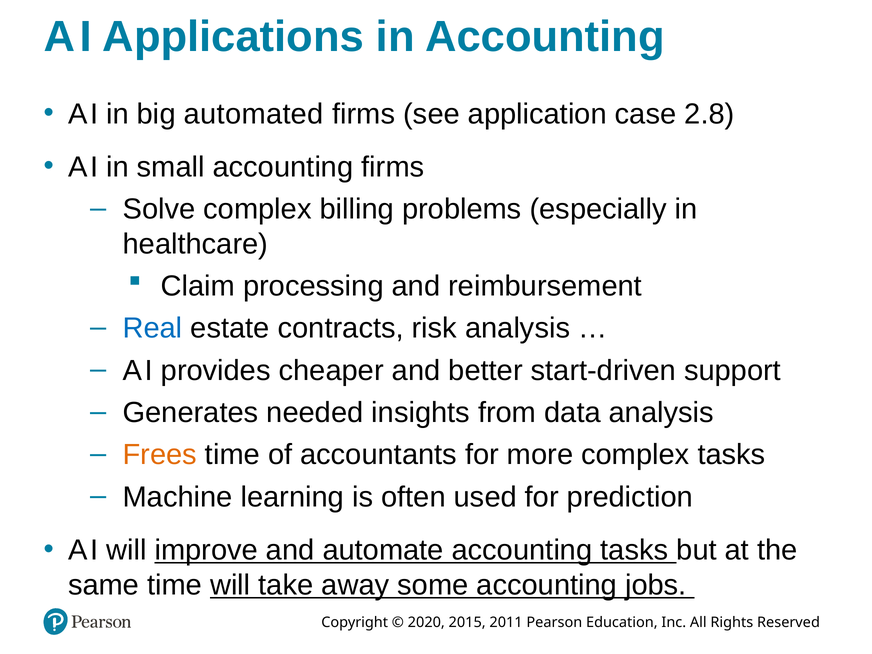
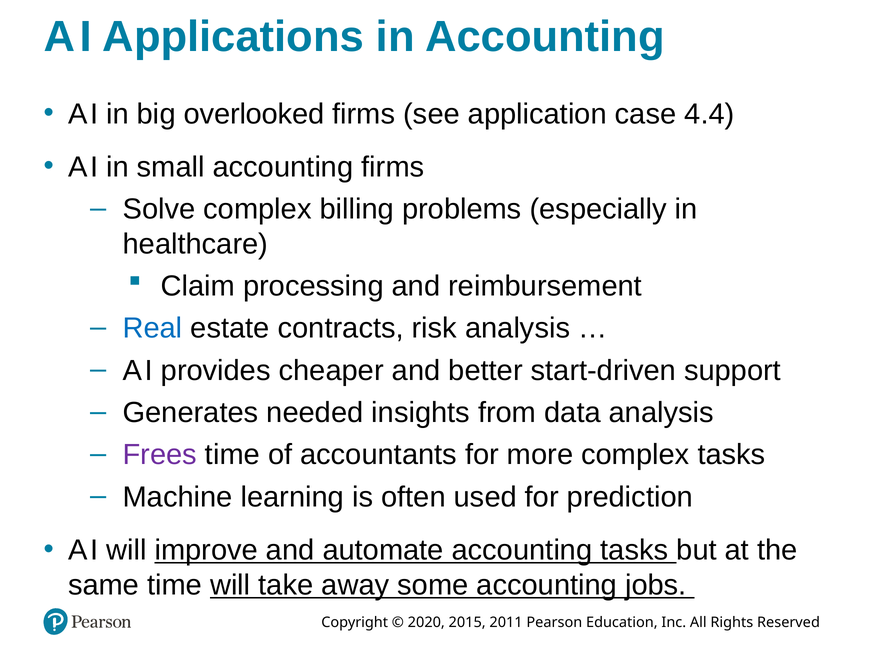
automated: automated -> overlooked (254, 114)
2.8: 2.8 -> 4.4 (709, 114)
Frees colour: orange -> purple (160, 455)
